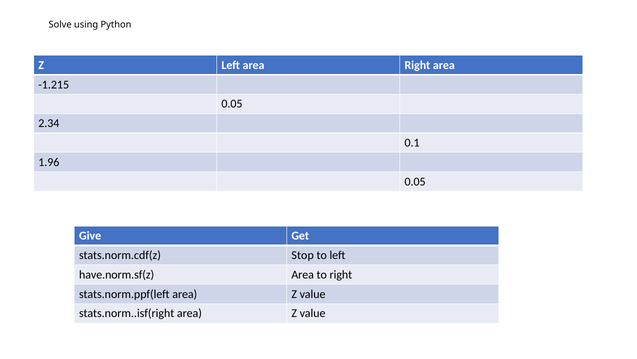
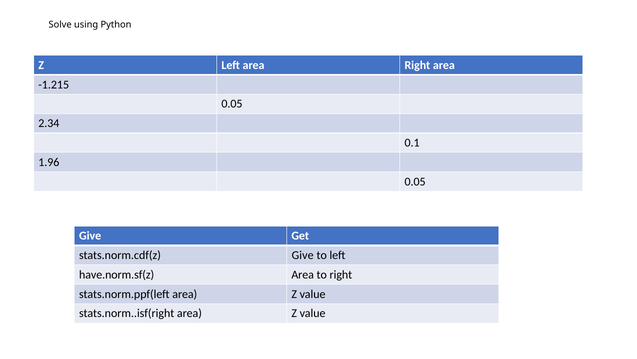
stats.norm.cdf(z Stop: Stop -> Give (303, 255)
